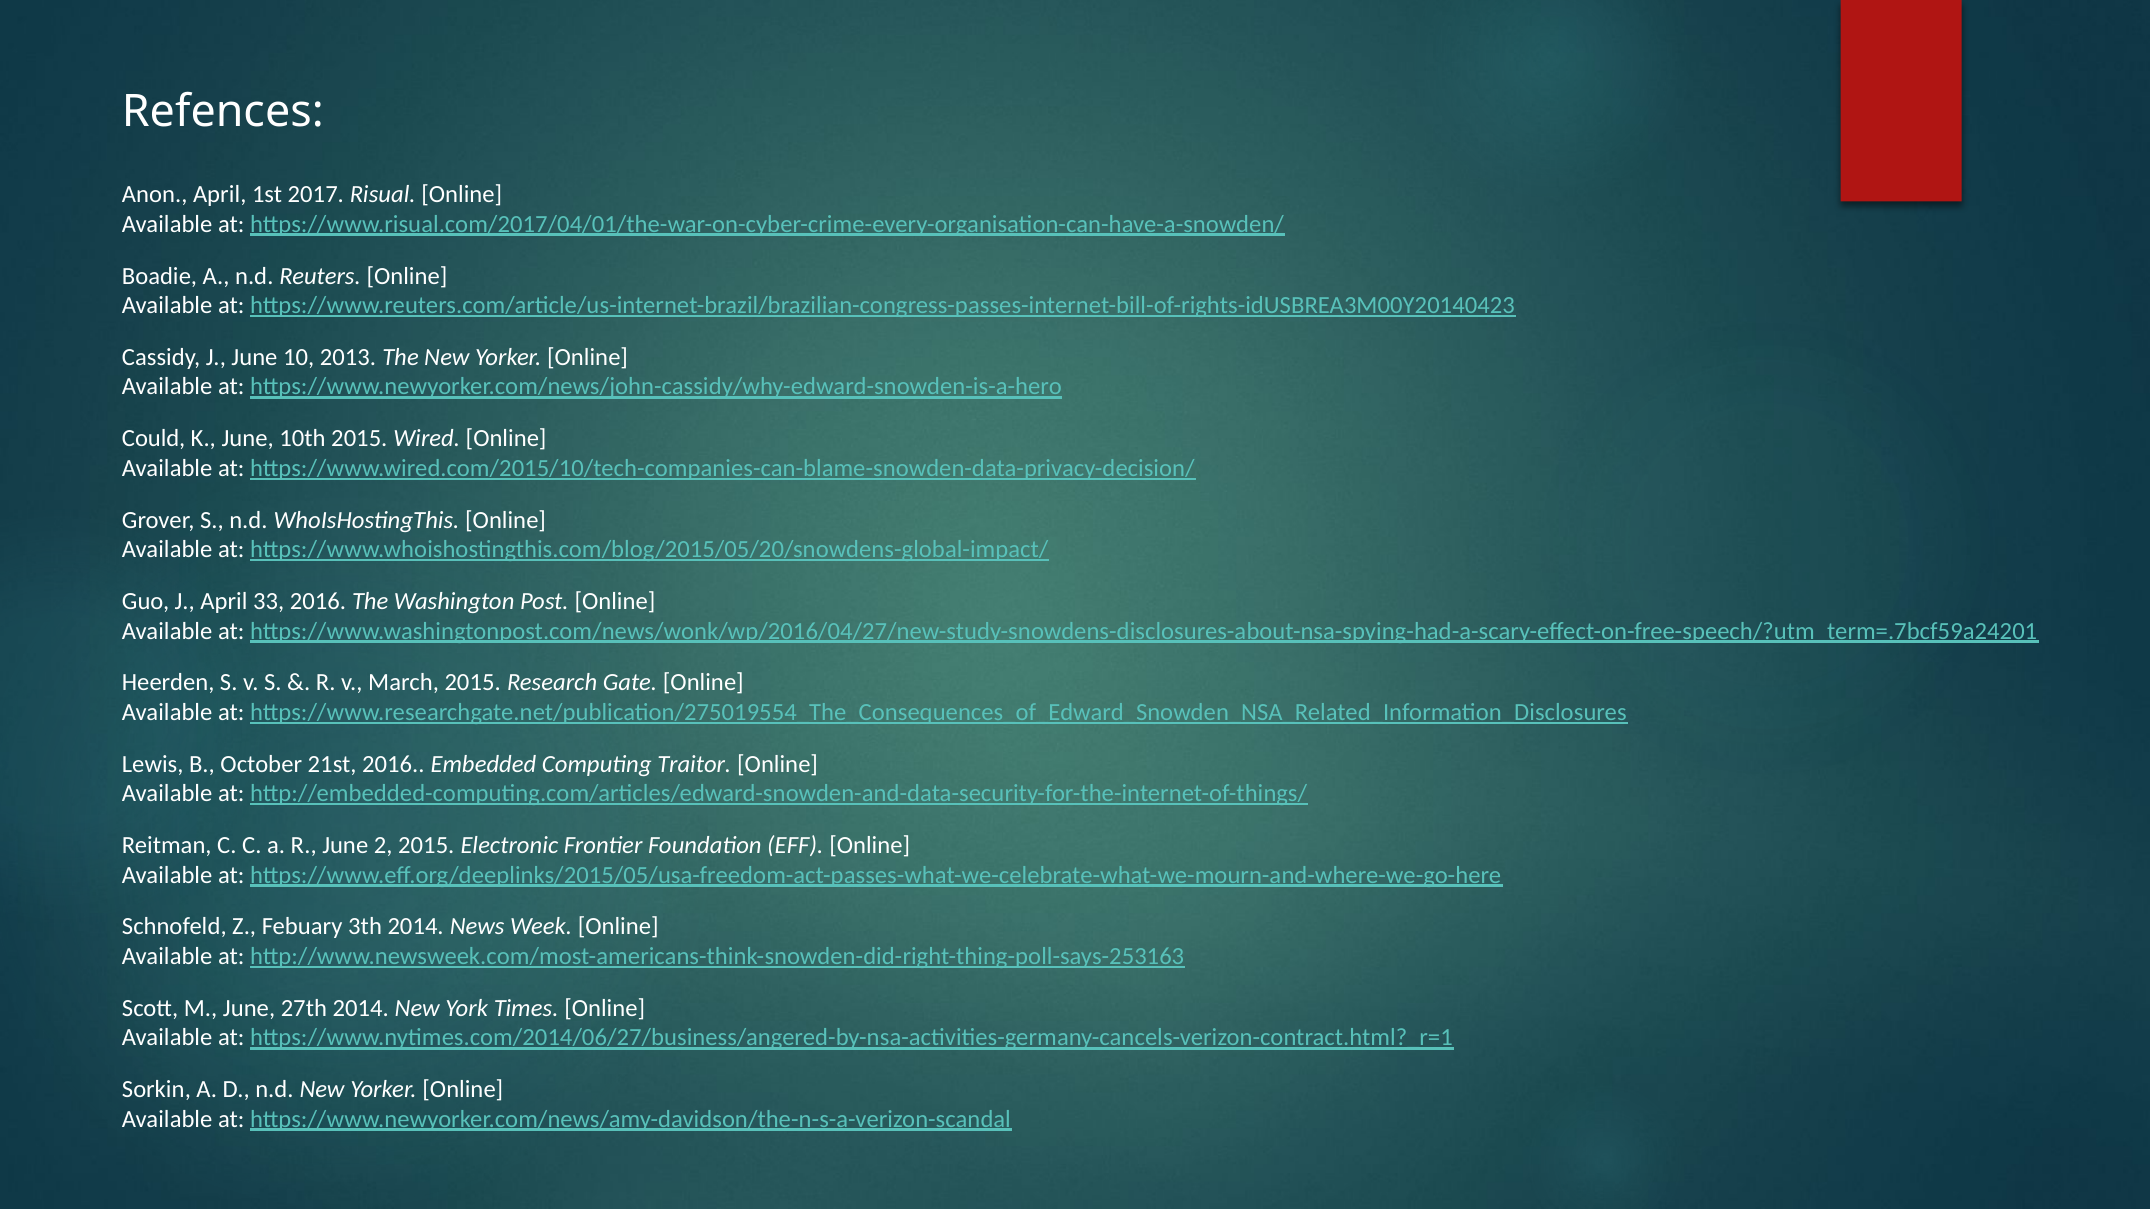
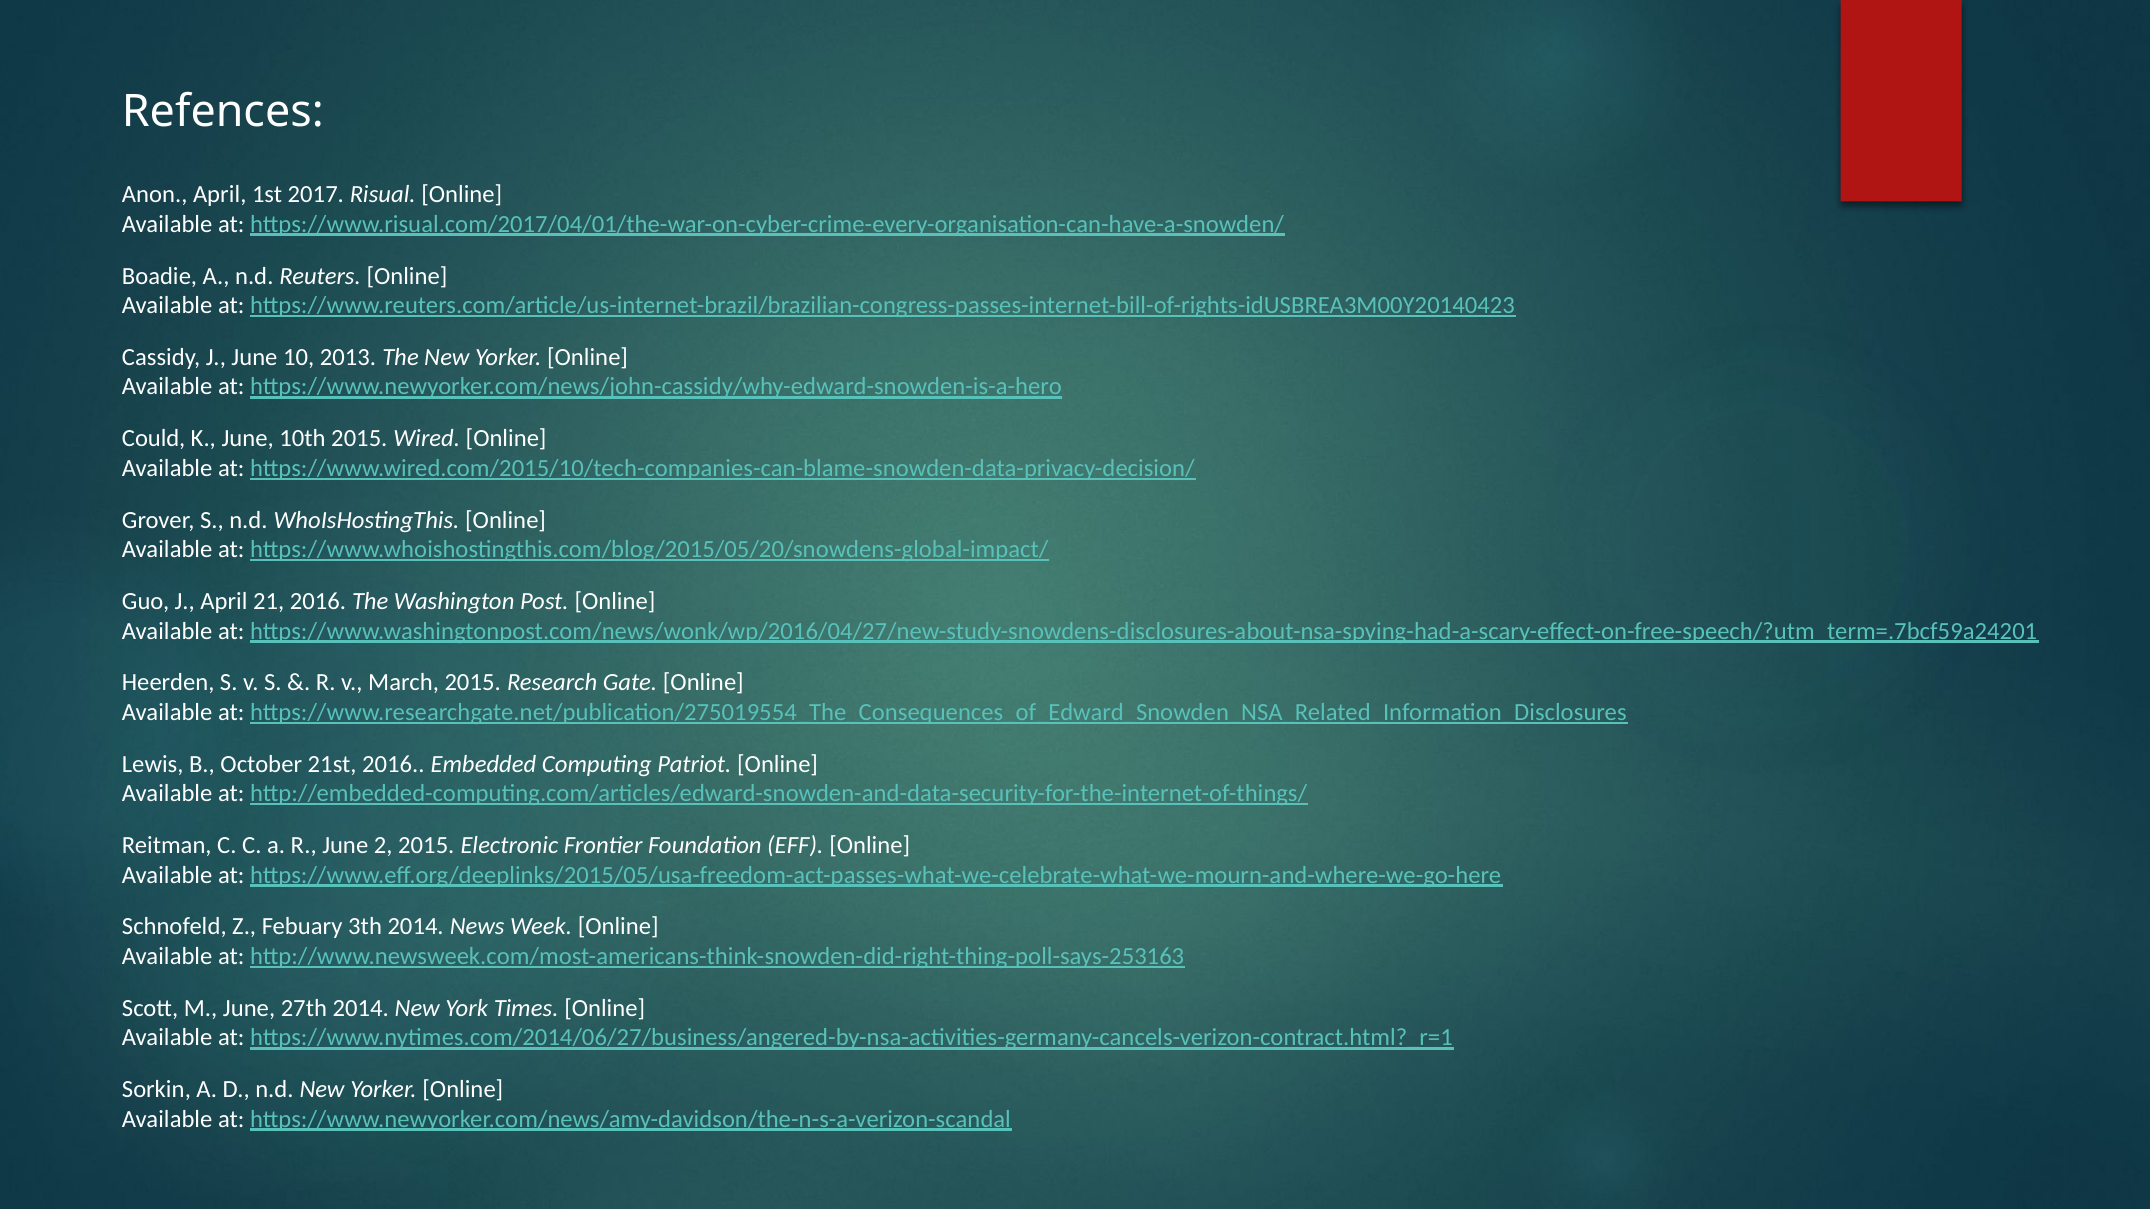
33: 33 -> 21 (269, 602)
Traitor: Traitor -> Patriot (694, 764)
